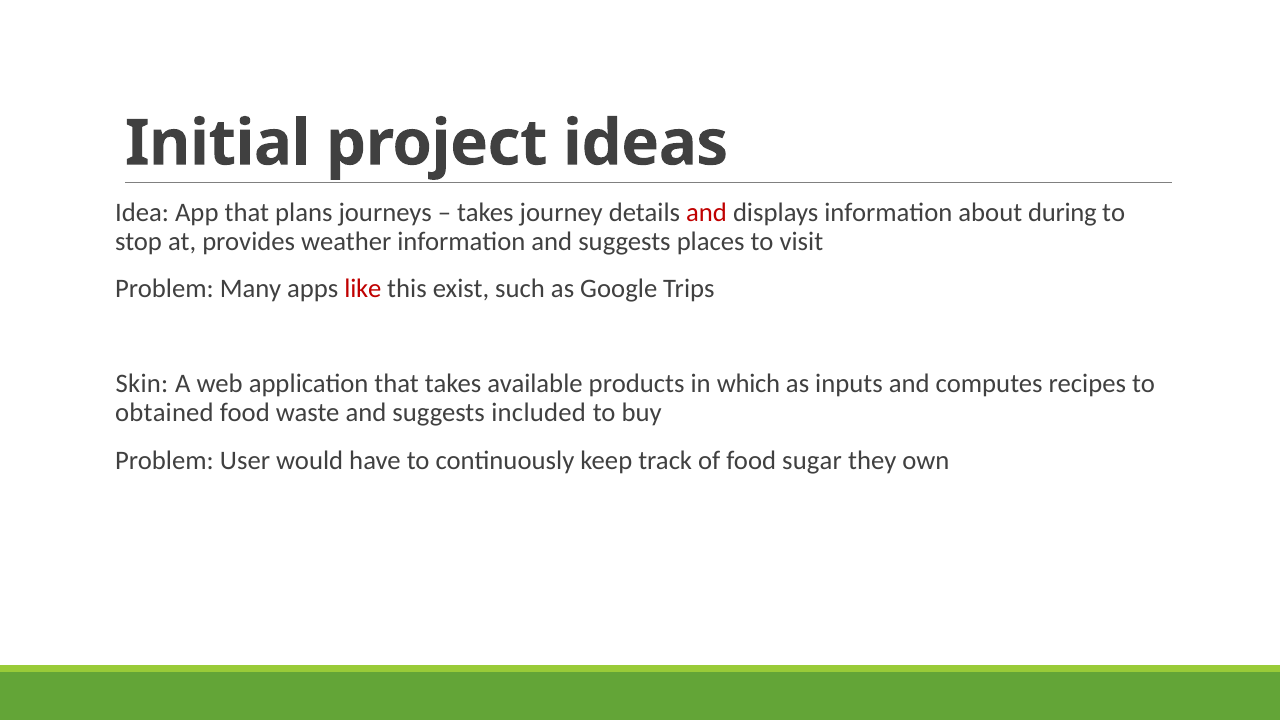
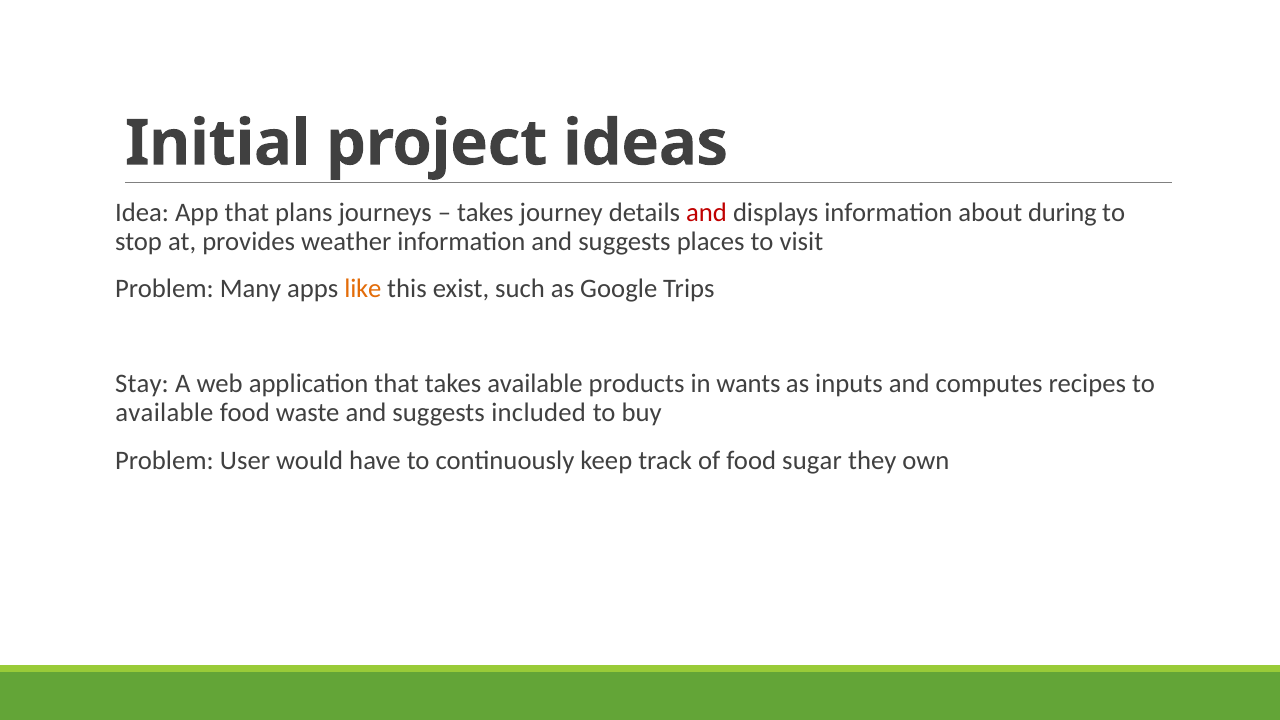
like colour: red -> orange (363, 289)
Skin: Skin -> Stay (142, 384)
which: which -> wants (748, 384)
obtained: obtained -> available (164, 413)
